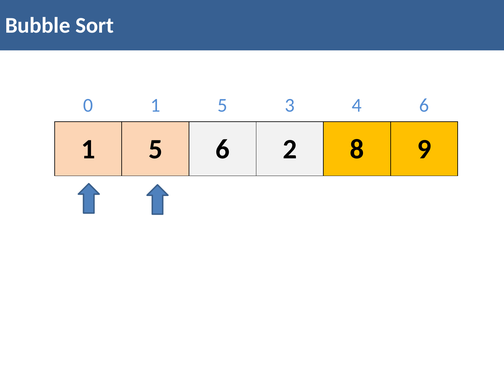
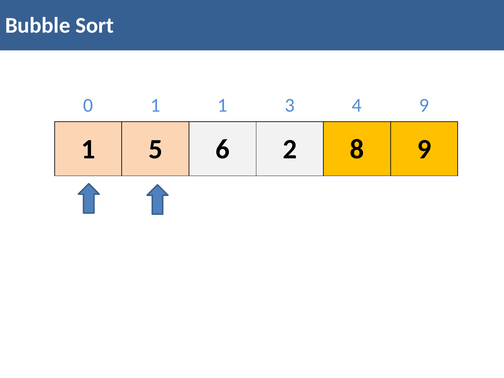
0 1 5: 5 -> 1 (223, 105)
4 6: 6 -> 9 (424, 105)
